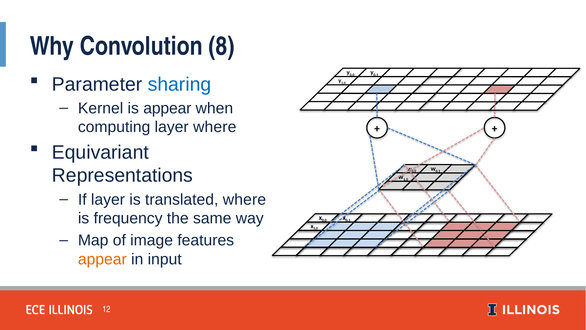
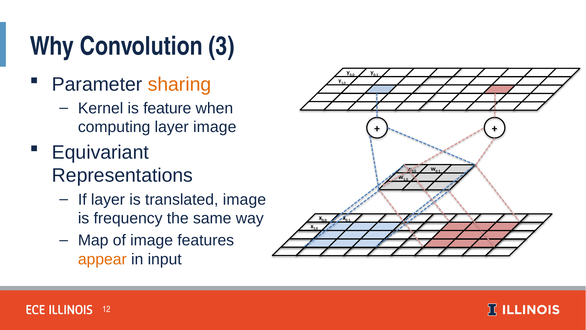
8: 8 -> 3 (221, 46)
sharing colour: blue -> orange (179, 84)
is appear: appear -> feature (167, 108)
layer where: where -> image (215, 127)
translated where: where -> image (244, 199)
